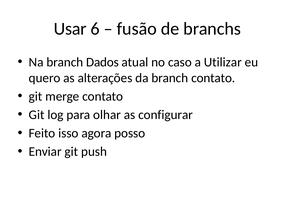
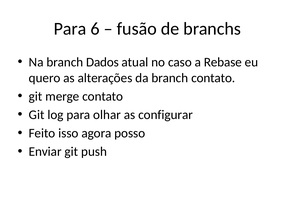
Usar: Usar -> Para (70, 29)
Utilizar: Utilizar -> Rebase (223, 62)
